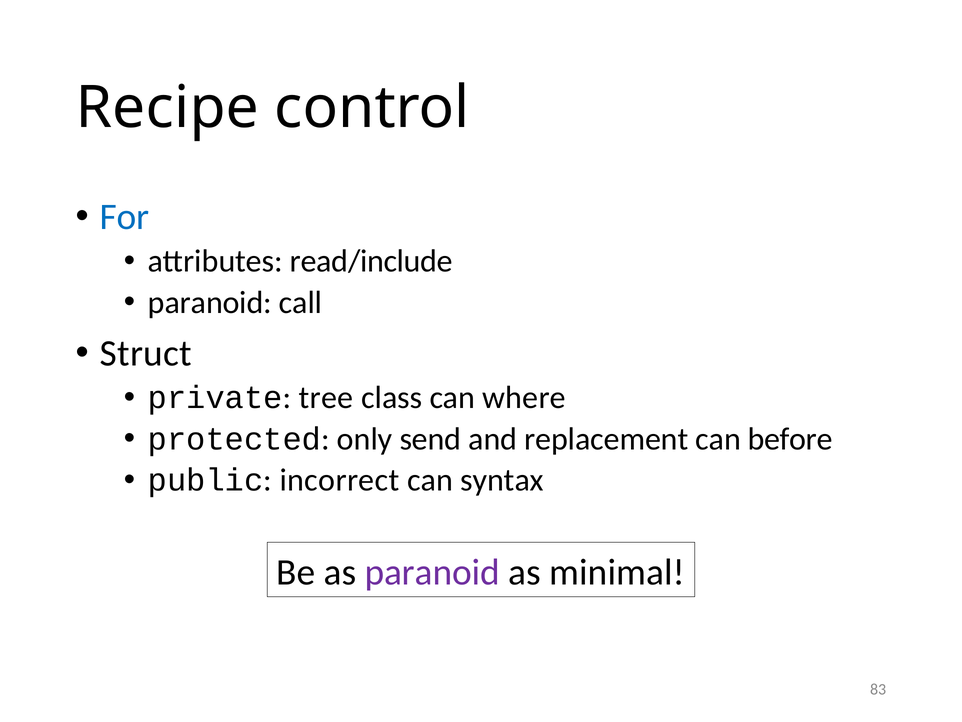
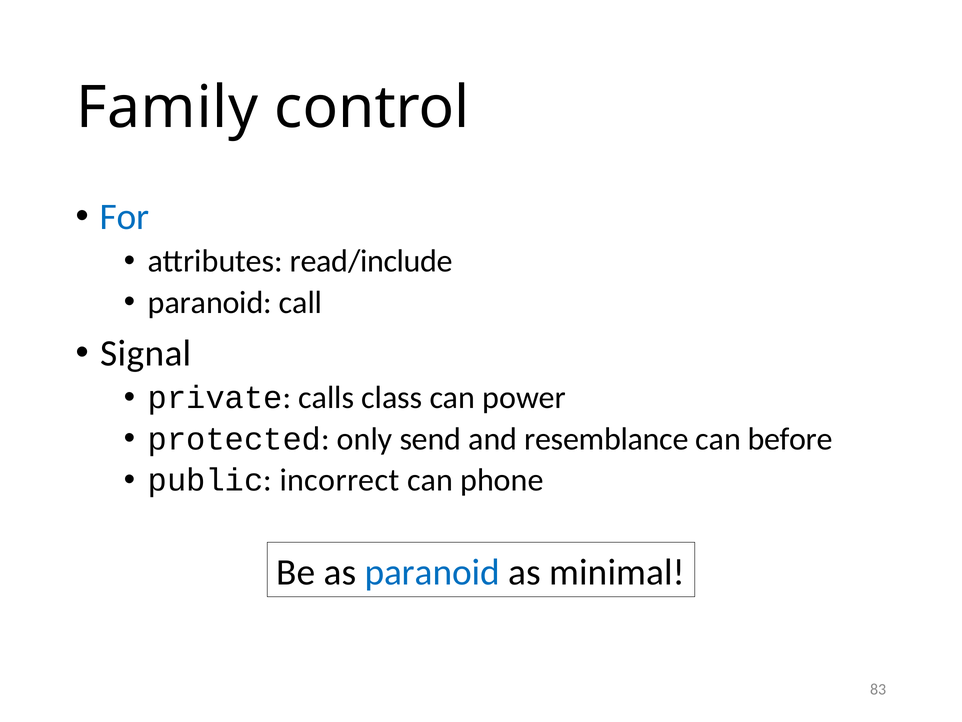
Recipe: Recipe -> Family (167, 108)
Struct: Struct -> Signal (146, 353)
tree: tree -> calls (326, 397)
where: where -> power (524, 397)
replacement: replacement -> resemblance (606, 439)
syntax: syntax -> phone (502, 480)
paranoid colour: purple -> blue (432, 572)
